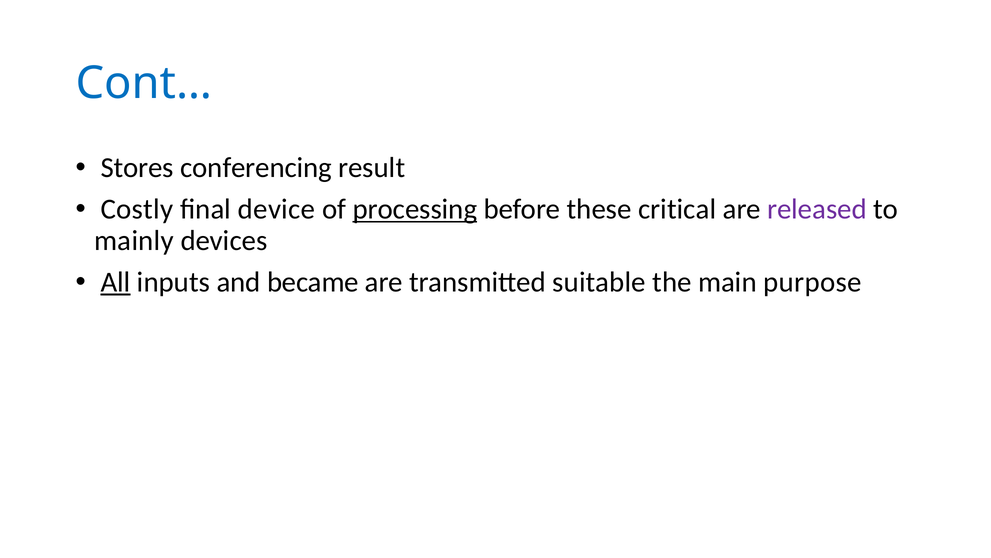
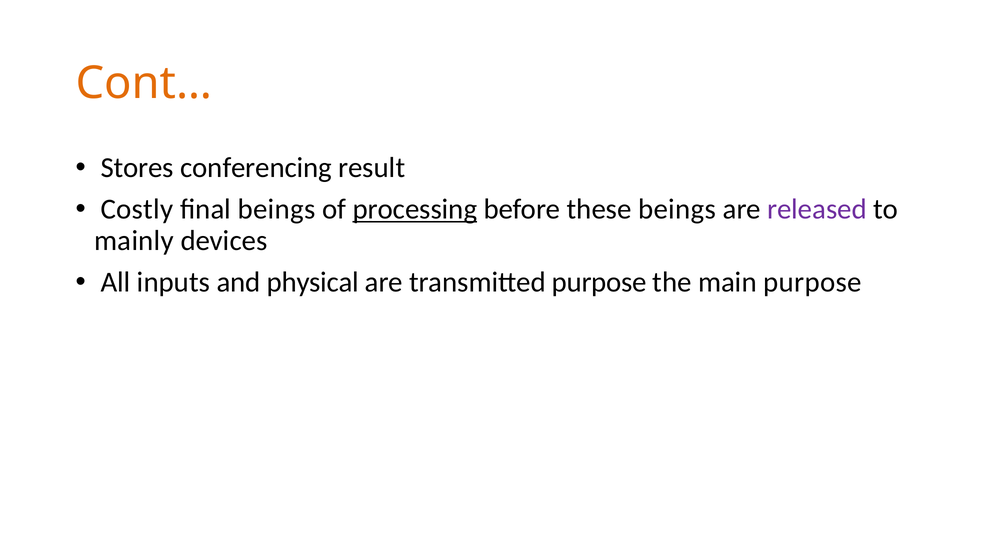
Cont… colour: blue -> orange (144, 83)
final device: device -> beings (276, 209)
these critical: critical -> beings (677, 209)
All underline: present -> none (116, 282)
became: became -> physical (313, 282)
transmitted suitable: suitable -> purpose (599, 282)
